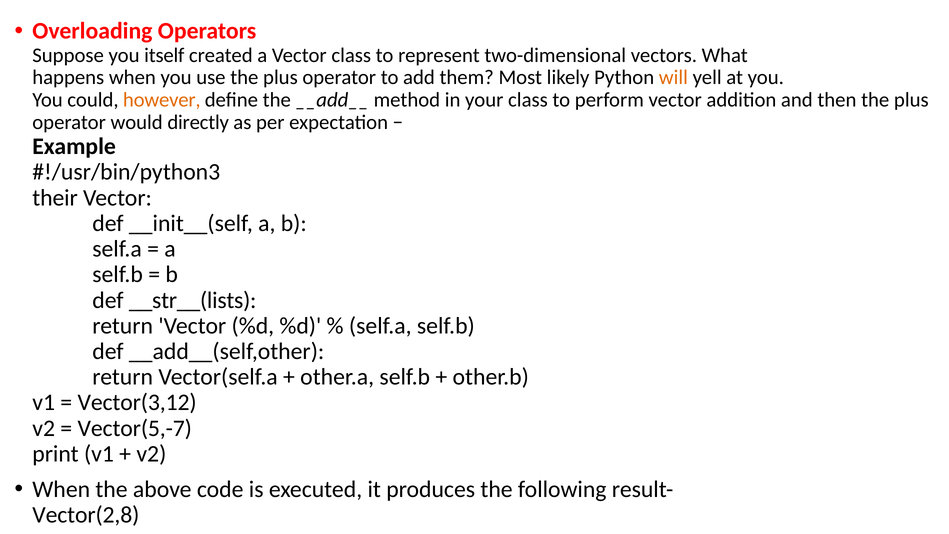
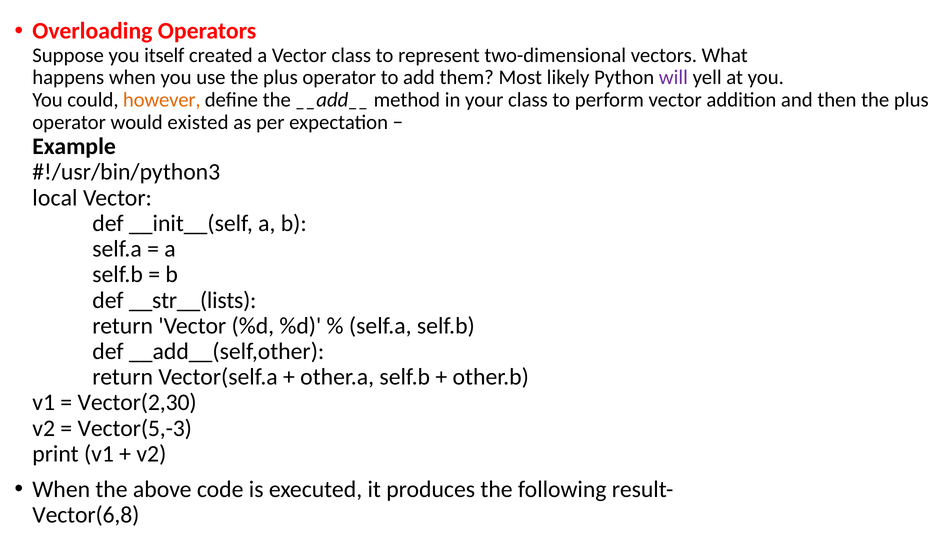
will colour: orange -> purple (673, 78)
directly: directly -> existed (198, 122)
their: their -> local (55, 198)
Vector(3,12: Vector(3,12 -> Vector(2,30 (137, 403)
Vector(5,-7: Vector(5,-7 -> Vector(5,-3 (135, 428)
Vector(2,8: Vector(2,8 -> Vector(6,8 (86, 515)
